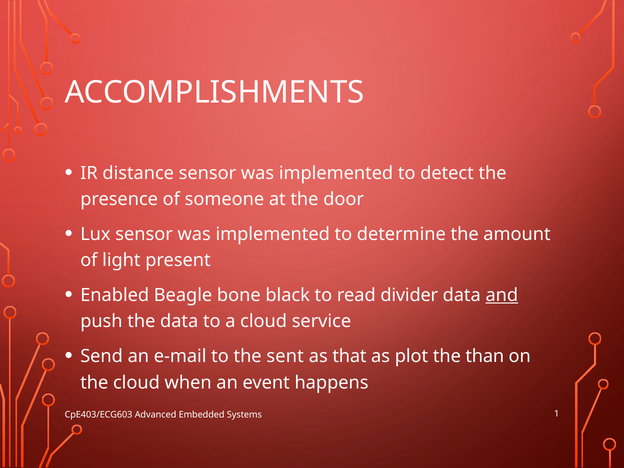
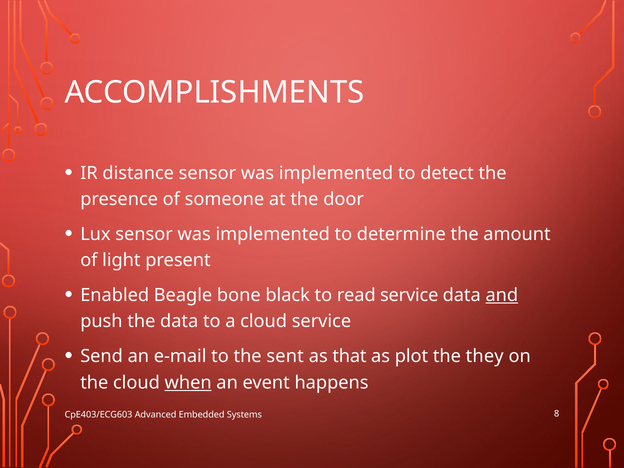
read divider: divider -> service (409, 295)
than: than -> they (485, 356)
when underline: none -> present (188, 383)
1: 1 -> 8 (557, 414)
